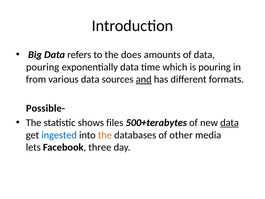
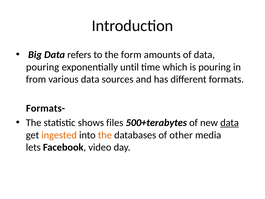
does: does -> form (131, 55)
exponentially data: data -> until (130, 67)
and underline: present -> none (144, 79)
Possible-: Possible- -> Formats- (45, 108)
ingested colour: blue -> orange (59, 135)
three: three -> video (100, 147)
